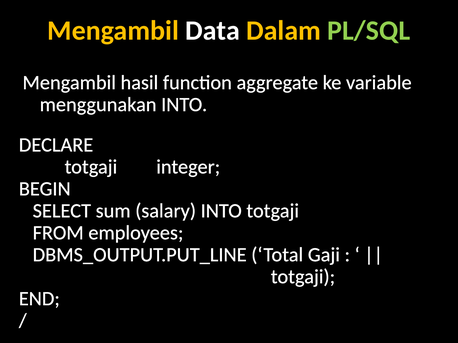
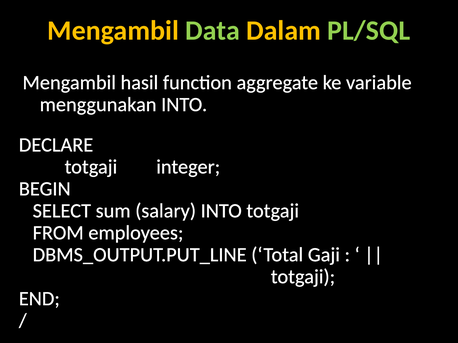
Data colour: white -> light green (213, 31)
